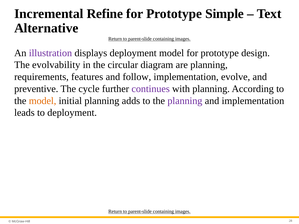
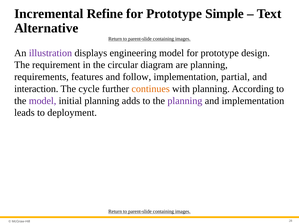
displays deployment: deployment -> engineering (133, 53)
evolvability: evolvability -> requirement (56, 65)
evolve: evolve -> partial (236, 77)
preventive: preventive -> interaction (36, 89)
continues colour: purple -> orange (151, 89)
model colour: orange -> purple (43, 101)
